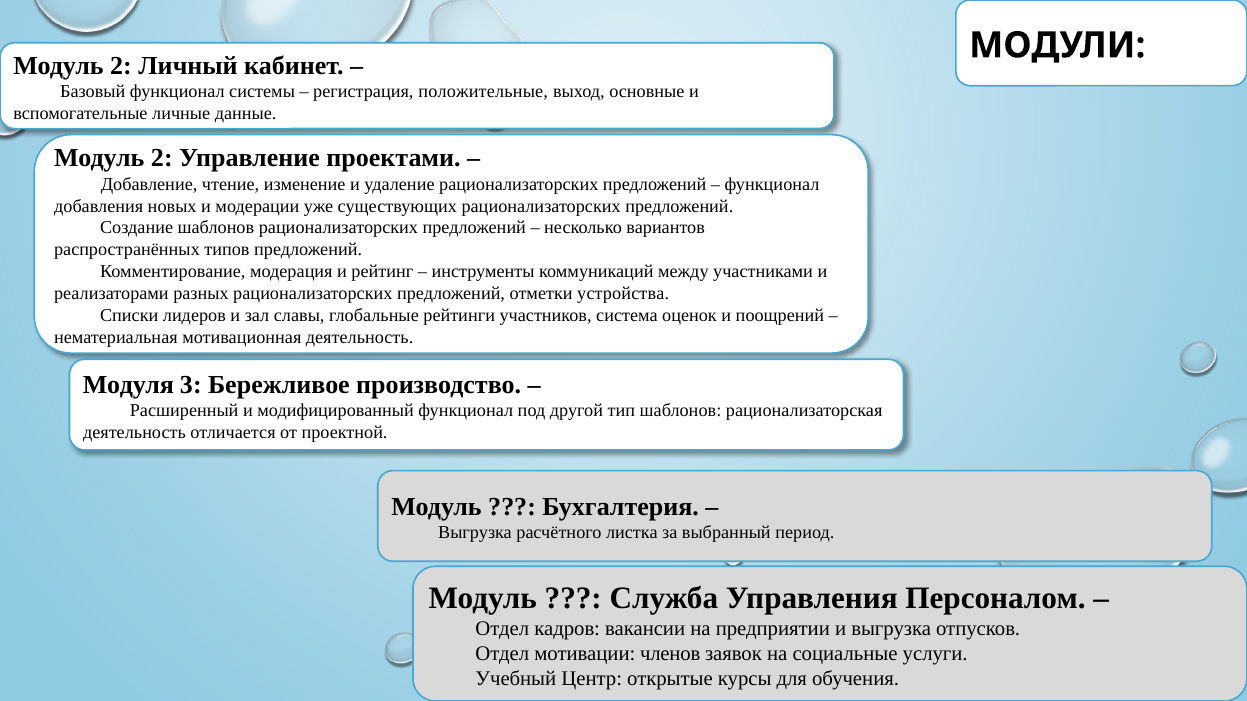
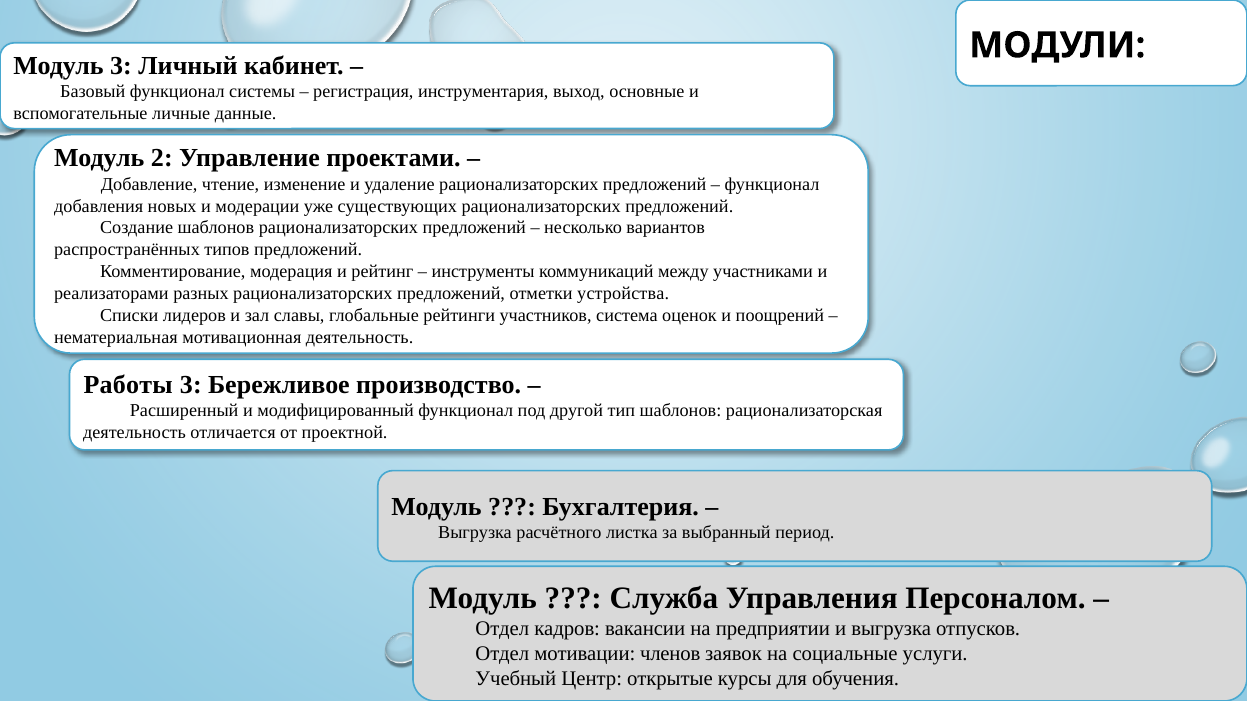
2: 2 -> 3 (121, 66)
положительные: положительные -> инструментария (483, 92)
Модуля: Модуля -> Работы (128, 385)
